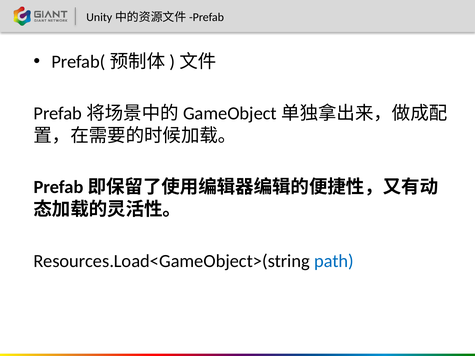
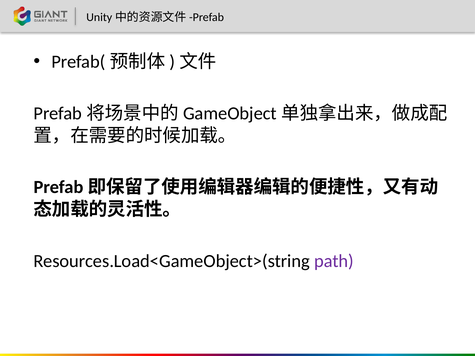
path colour: blue -> purple (334, 261)
